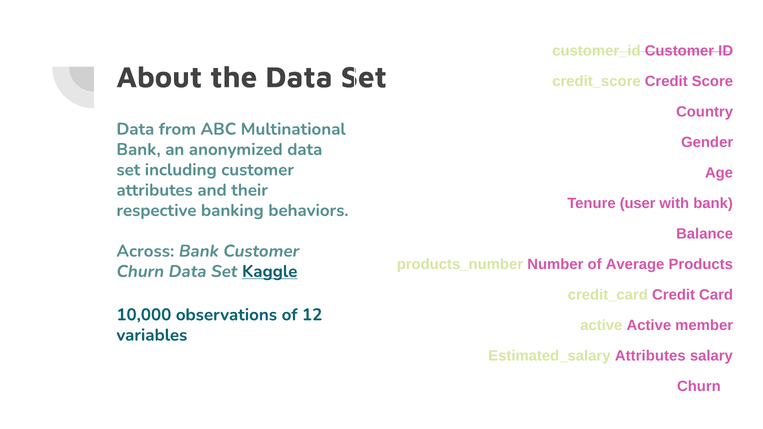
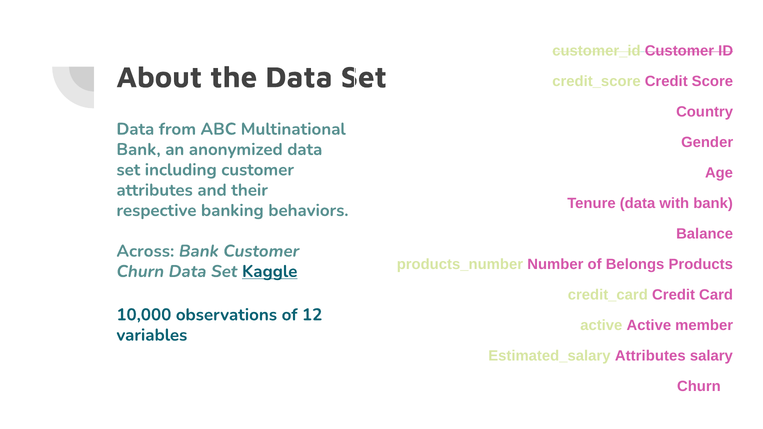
Tenure user: user -> data (638, 203)
Average: Average -> Belongs (635, 264)
